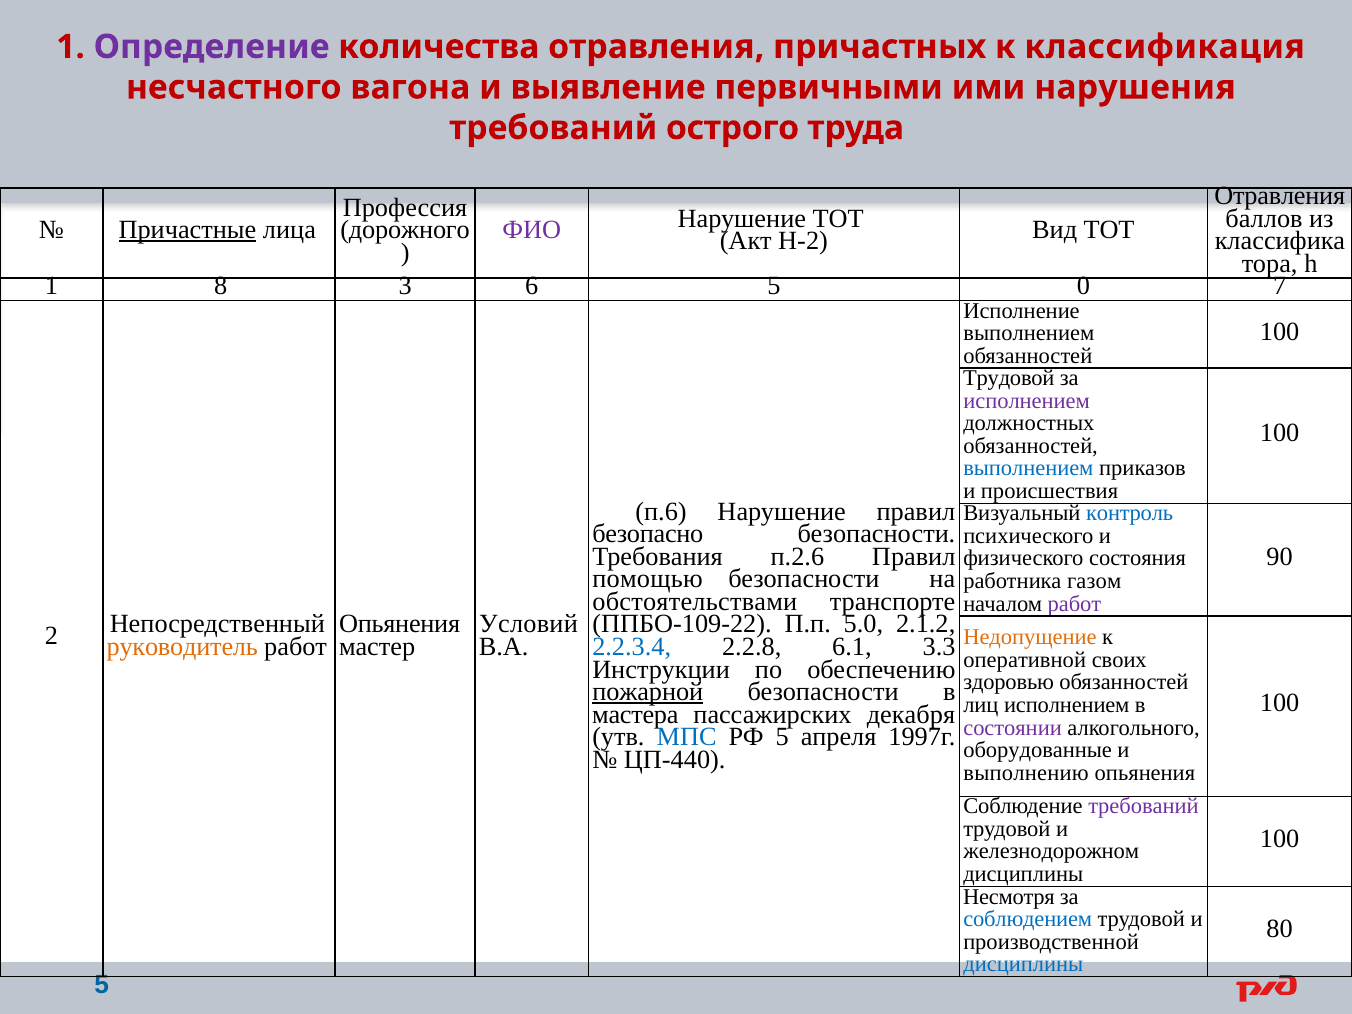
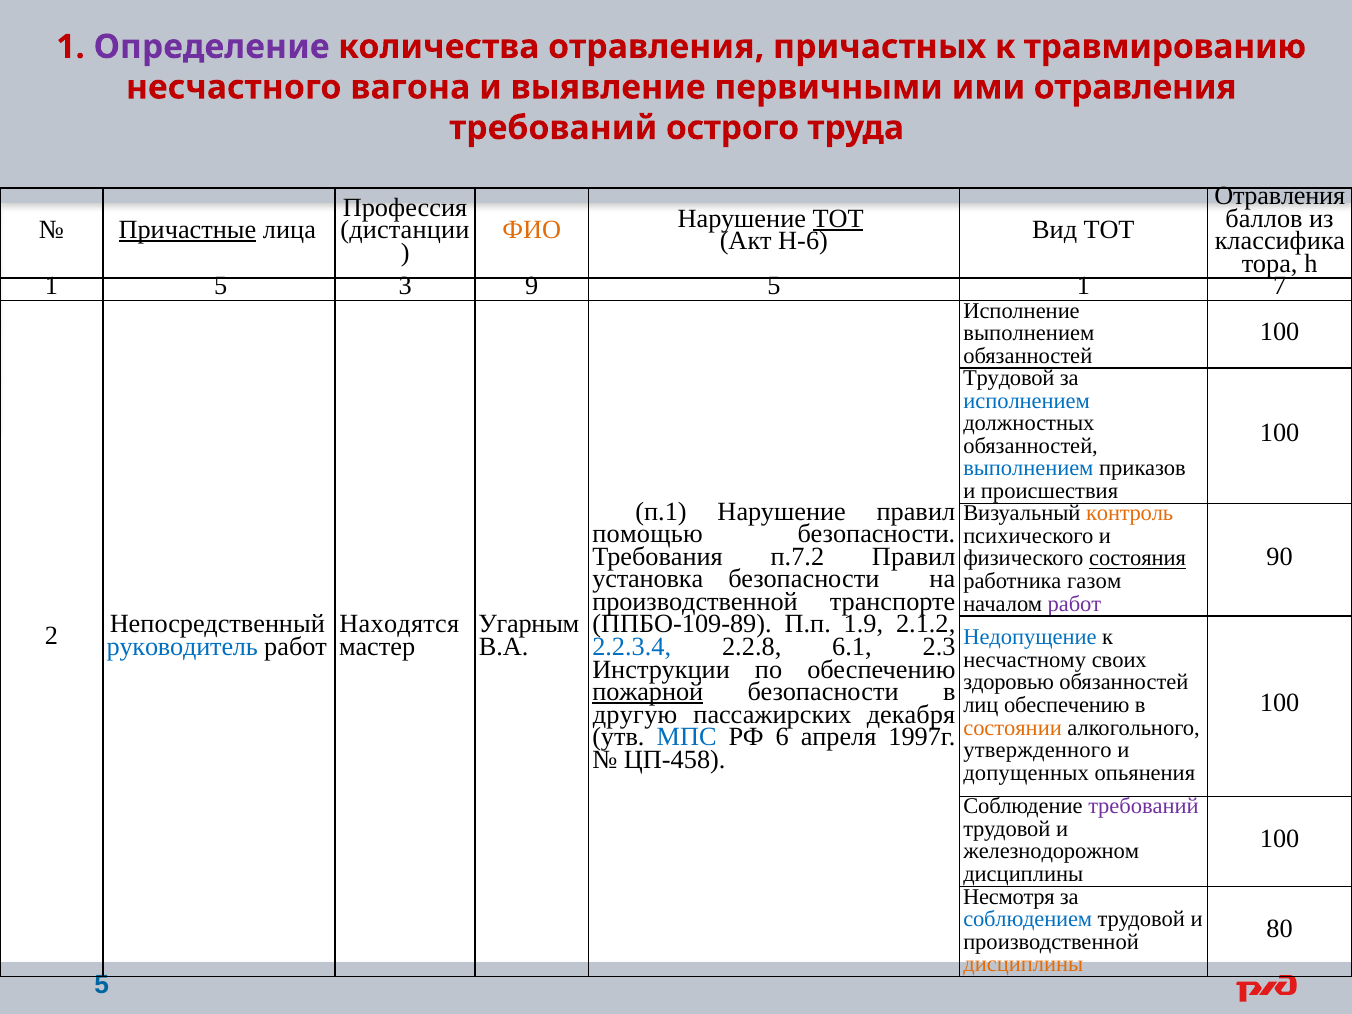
классификация: классификация -> травмированию (1165, 47)
ими нарушения: нарушения -> отравления (1135, 87)
дорожного: дорожного -> дистанции (405, 230)
ФИО colour: purple -> orange (532, 230)
ТОТ underline: none -> present (838, 219)
Н-2: Н-2 -> Н-6 (803, 241)
1 8: 8 -> 5 (221, 286)
6: 6 -> 9 (532, 286)
5 0: 0 -> 1 (1083, 286)
исполнением colour: purple -> blue (1027, 401)
п.6: п.6 -> п.1 (661, 512)
контроль colour: blue -> orange (1130, 514)
безопасно: безопасно -> помощью (648, 534)
п.2.6: п.2.6 -> п.7.2 (797, 557)
состояния underline: none -> present (1138, 559)
помощью: помощью -> установка (648, 579)
обстоятельствами: обстоятельствами -> производственной (695, 602)
Опьянения: Опьянения -> Находятся (399, 624)
Условий: Условий -> Угарным (529, 624)
ППБО-109-22: ППБО-109-22 -> ППБО-109-89 (682, 624)
5.0: 5.0 -> 1.9 (863, 624)
Недопущение colour: orange -> blue (1030, 638)
руководитель colour: orange -> blue (182, 647)
3.3: 3.3 -> 2.3 (939, 647)
оперативной: оперативной -> несчастному (1025, 660)
лиц исполнением: исполнением -> обеспечению (1067, 705)
мастера: мастера -> другую (635, 714)
состоянии colour: purple -> orange (1013, 728)
РФ 5: 5 -> 6 (782, 737)
оборудованные: оборудованные -> утвержденного (1037, 750)
ЦП-440: ЦП-440 -> ЦП-458 (675, 759)
выполнению: выполнению -> допущенных (1026, 773)
дисциплины colour: blue -> orange (1023, 964)
